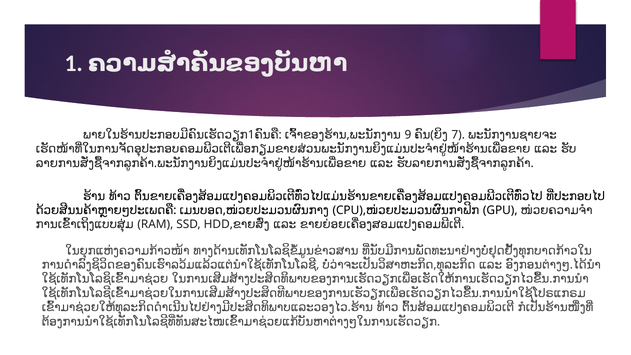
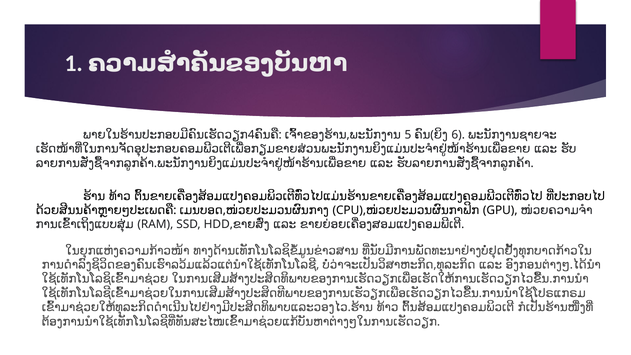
1: 1 -> 4 (251, 135)
9: 9 -> 5 (408, 135)
7: 7 -> 6 (458, 135)
